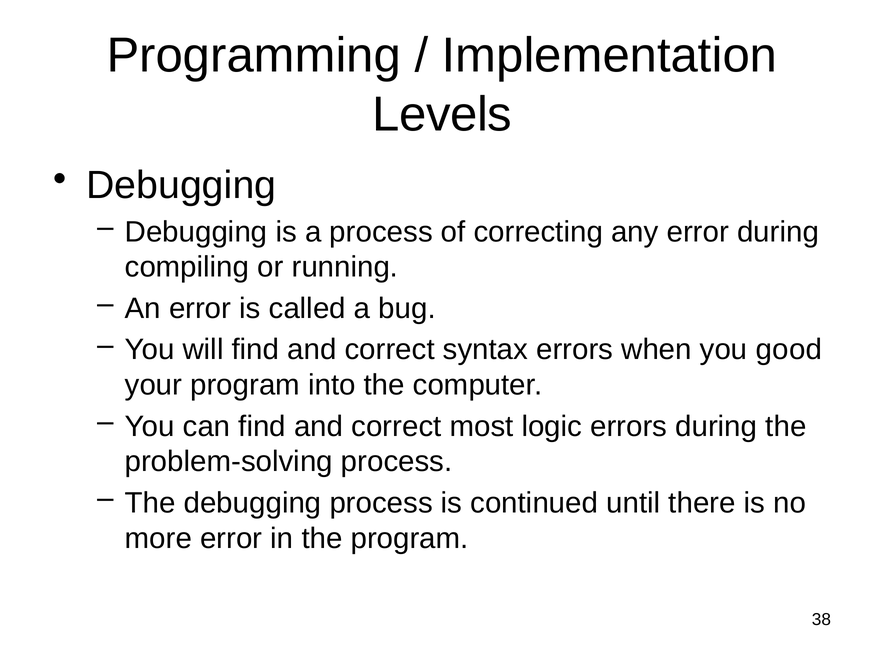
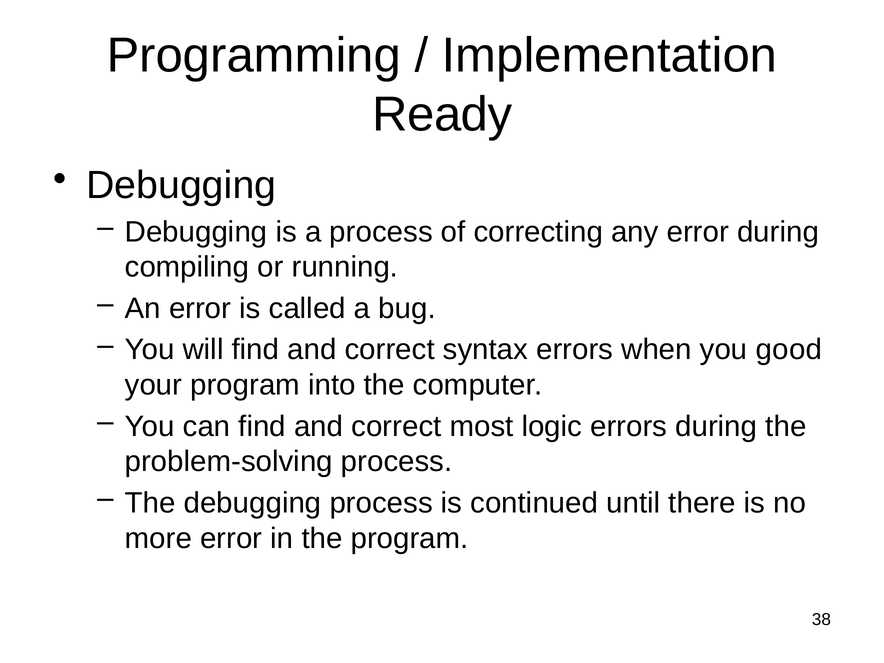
Levels: Levels -> Ready (442, 115)
